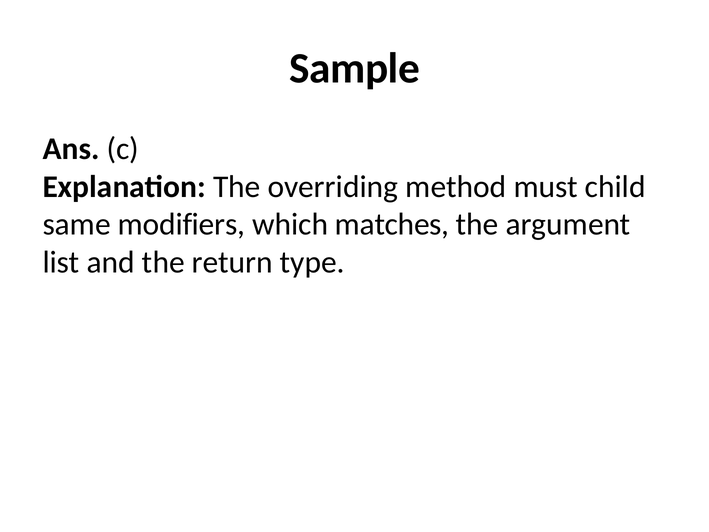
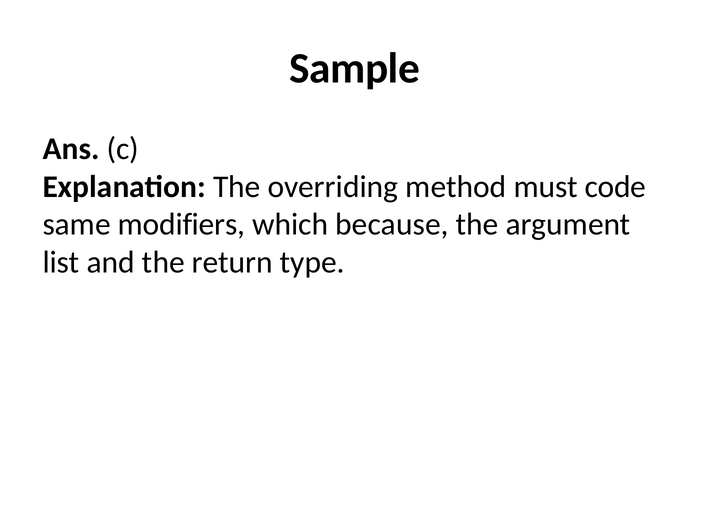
child: child -> code (615, 187)
matches: matches -> because (392, 224)
